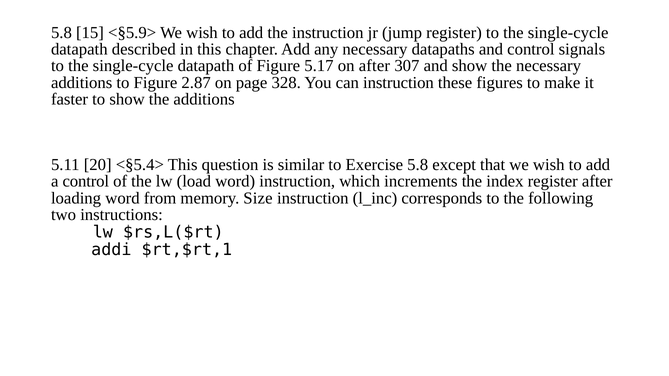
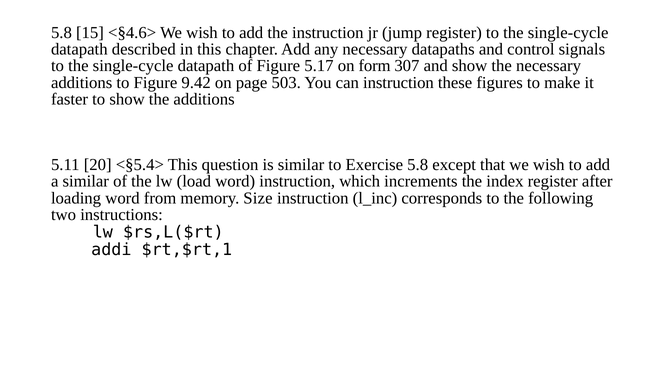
<§5.9>: <§5.9> -> <§4.6> (132, 33)
on after: after -> form (375, 66)
2.87: 2.87 -> 9.42 (196, 83)
328: 328 -> 503 (286, 83)
a control: control -> similar (86, 182)
